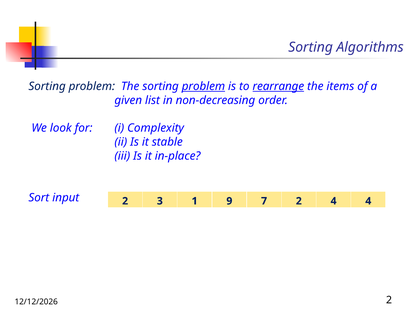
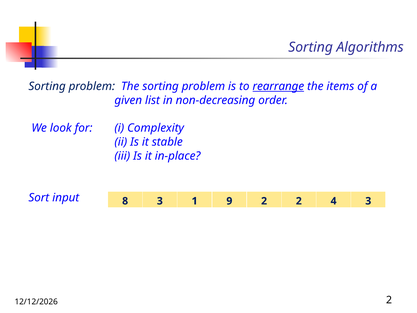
problem underline: present -> none (203, 86)
input 2: 2 -> 8 (125, 201)
9 7: 7 -> 2 (264, 201)
4 4: 4 -> 3 (368, 201)
